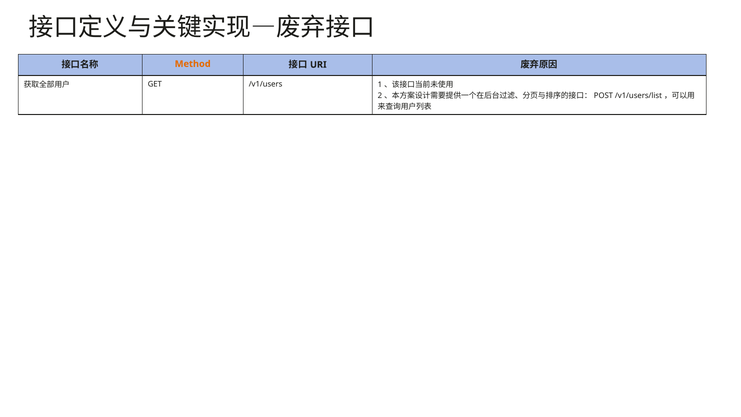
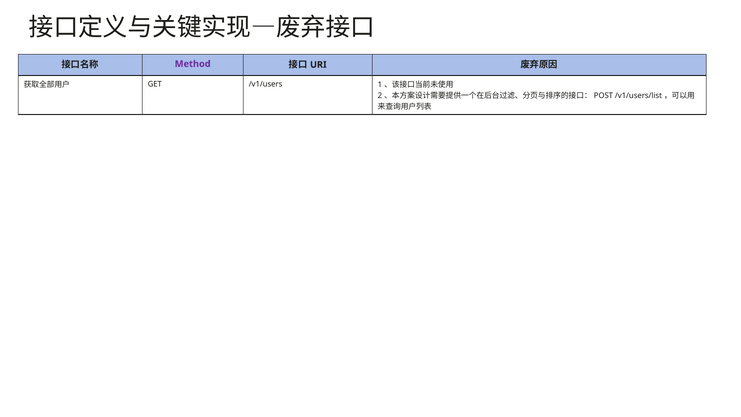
Method colour: orange -> purple (193, 64)
